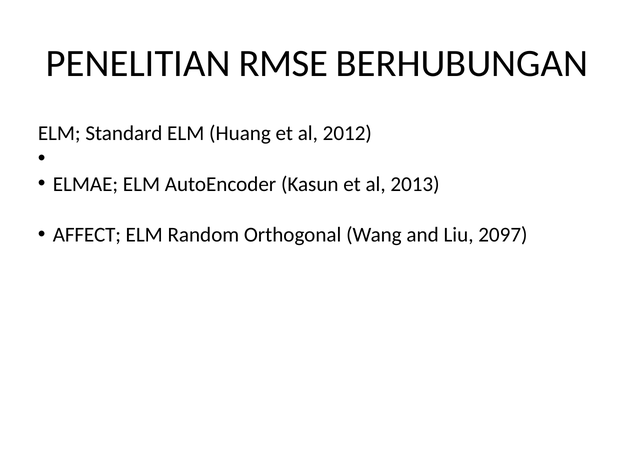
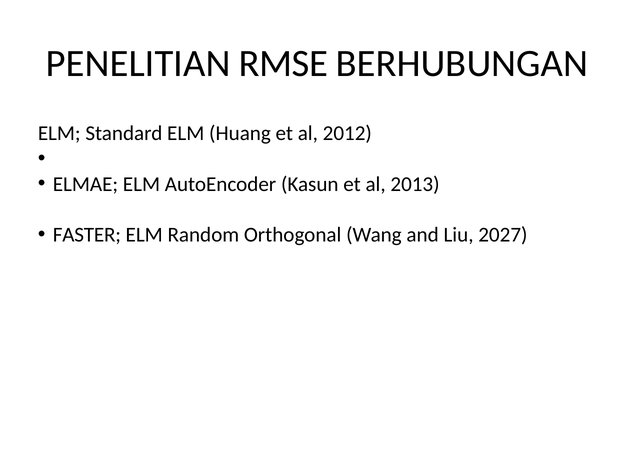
AFFECT: AFFECT -> FASTER (87, 235)
2097: 2097 -> 2027 (503, 235)
